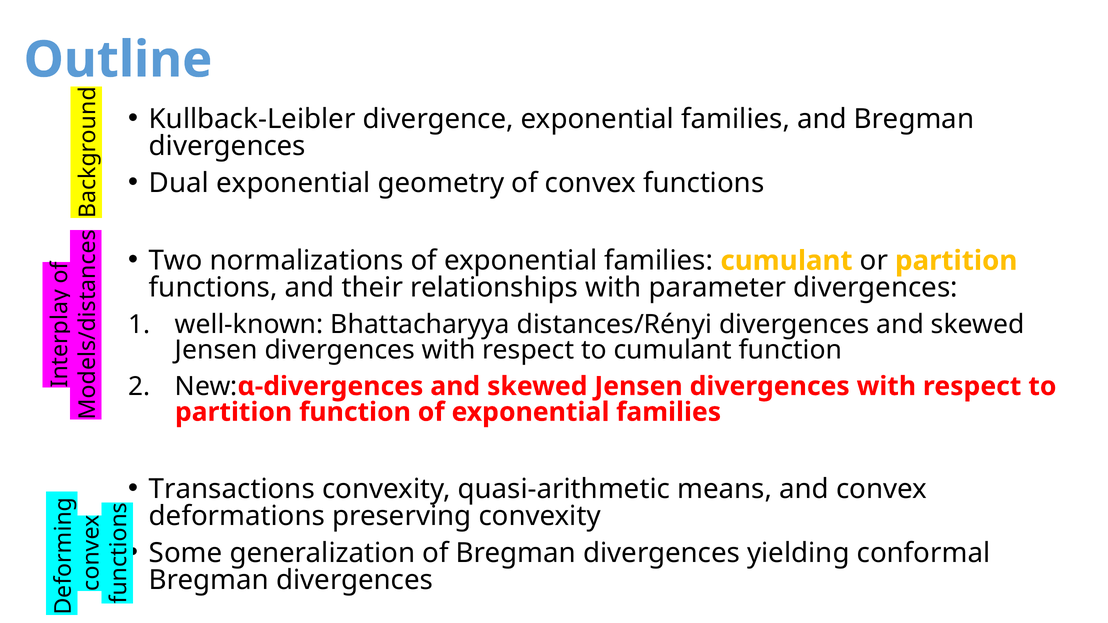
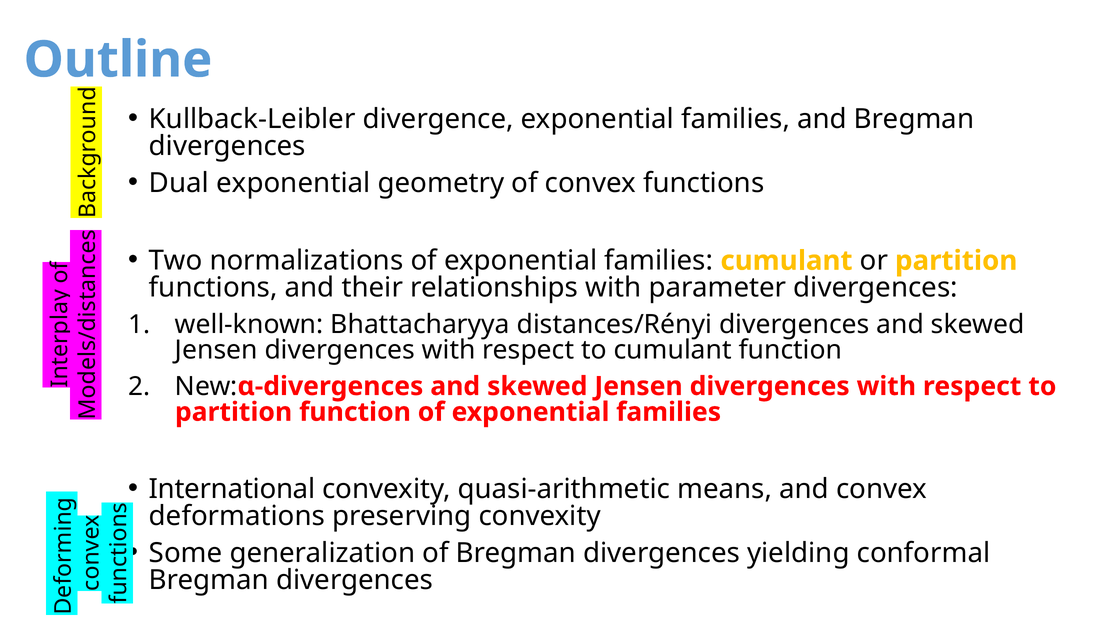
Transactions: Transactions -> International (232, 489)
